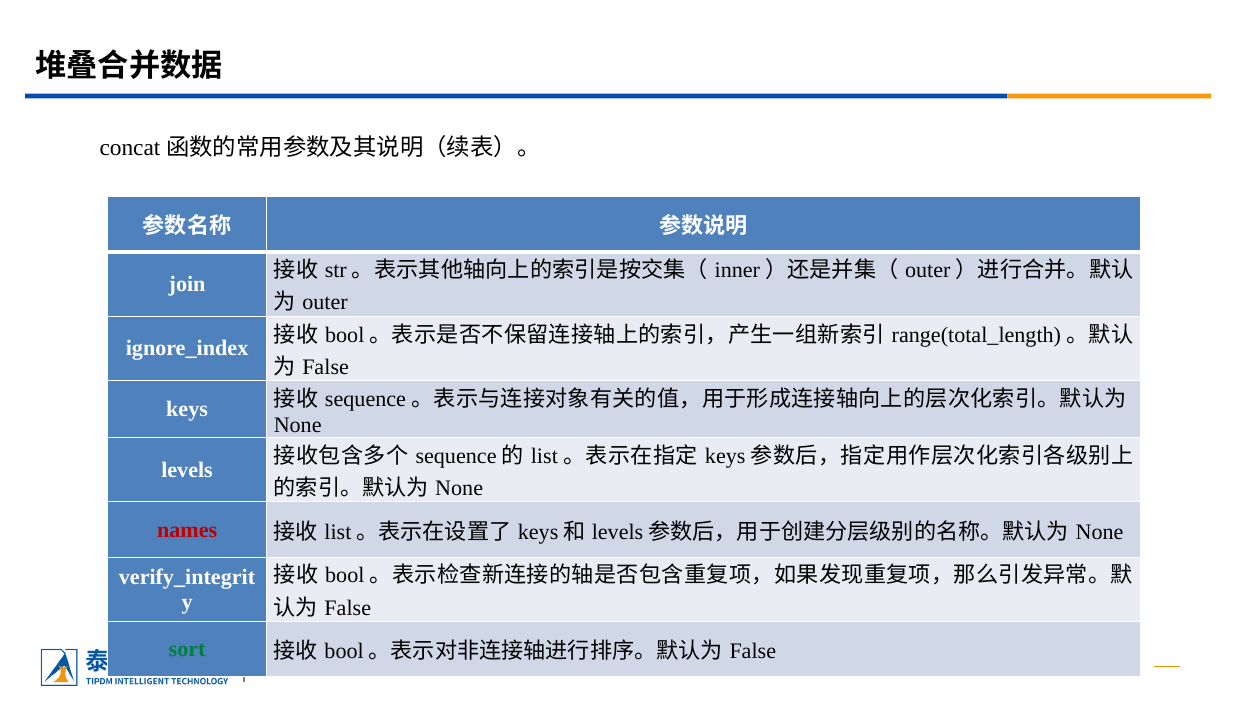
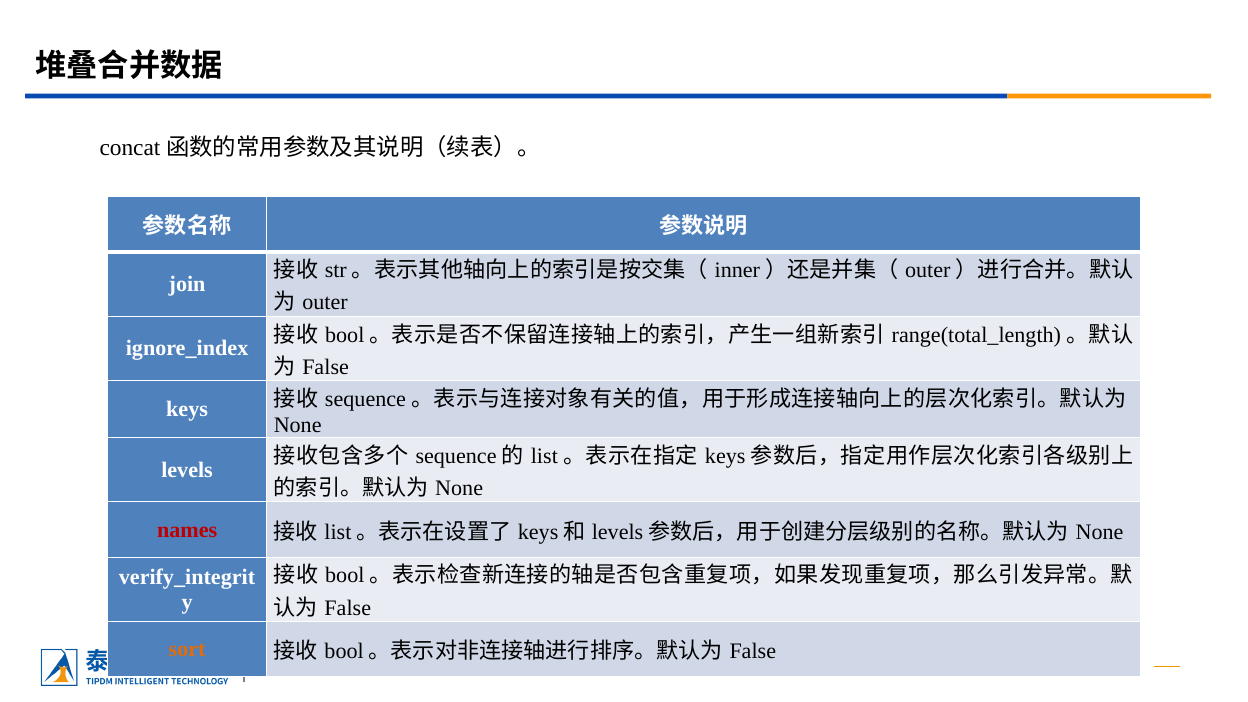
sort colour: green -> orange (187, 649)
